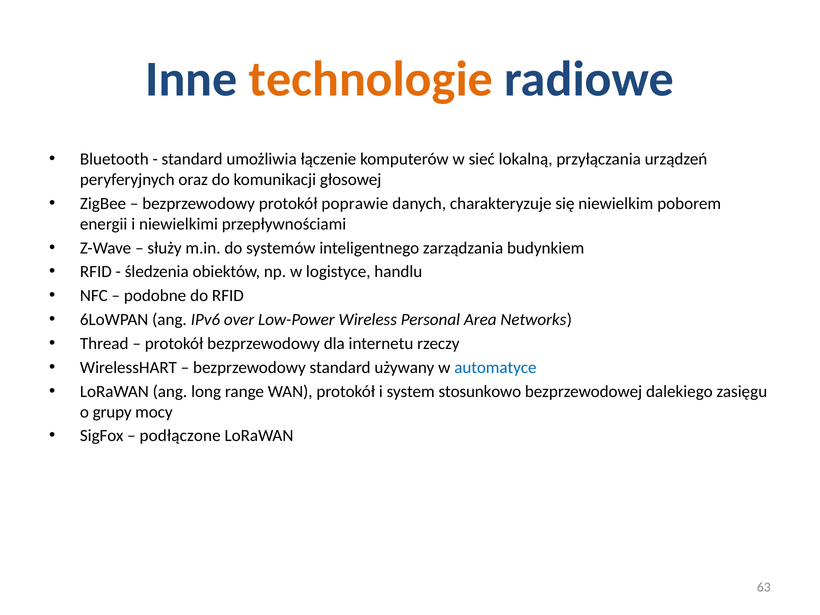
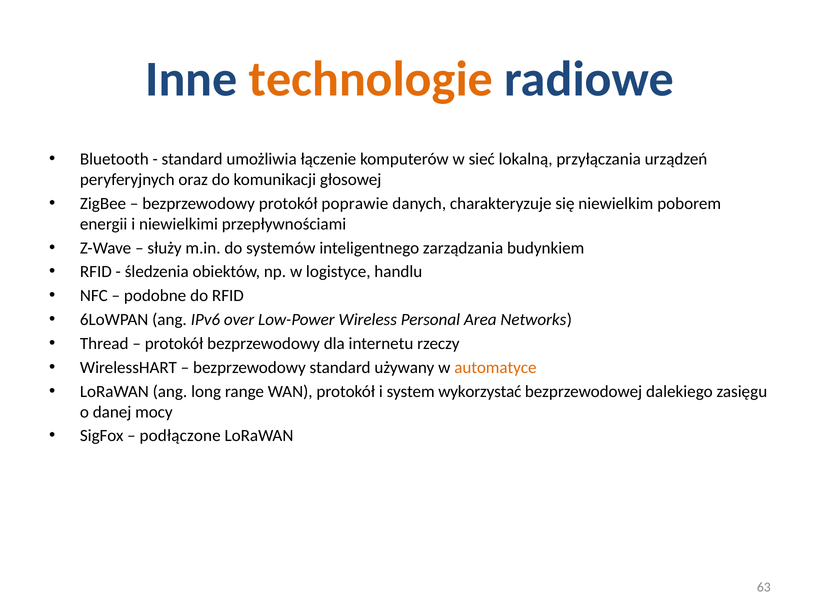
automatyce colour: blue -> orange (495, 367)
stosunkowo: stosunkowo -> wykorzystać (480, 391)
grupy: grupy -> danej (112, 412)
